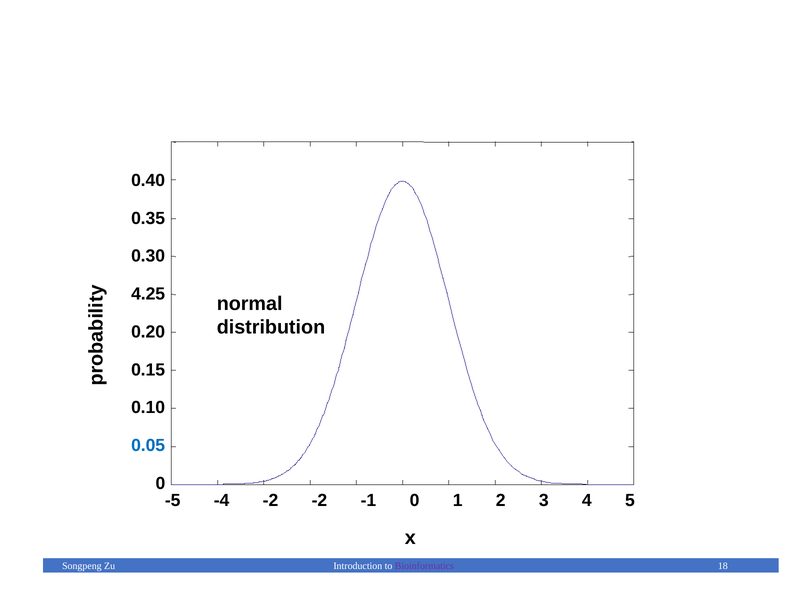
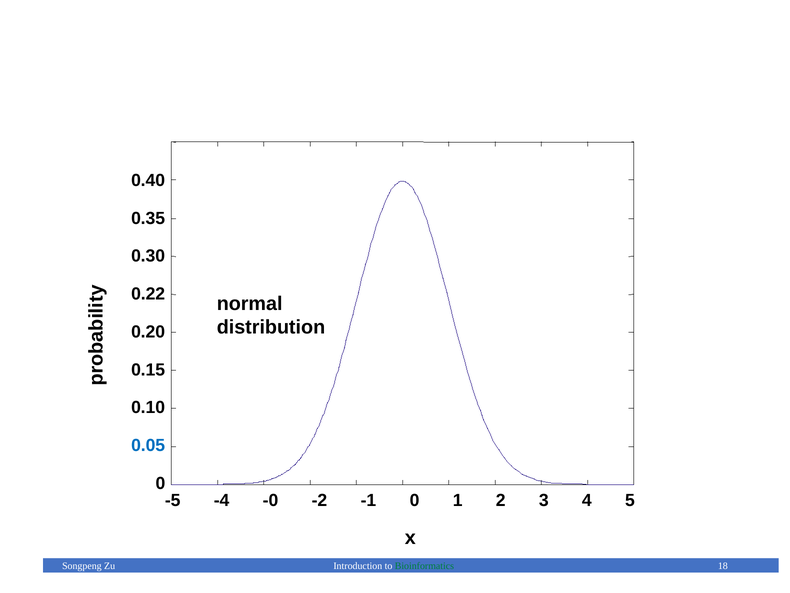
4.25: 4.25 -> 0.22 (148, 294)
-2: -2 -> -0 (271, 500)
Bioinformatics colour: purple -> green (424, 566)
